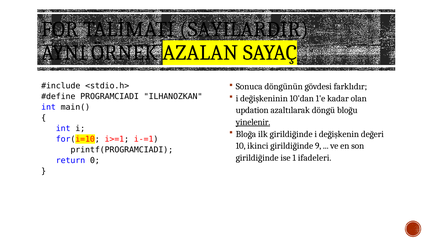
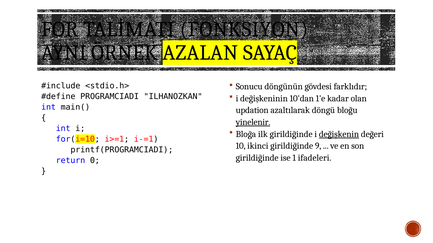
SAYILARDIR: SAYILARDIR -> FONKSIYON (244, 29)
Sonuca: Sonuca -> Sonucu (249, 87)
değişkenin underline: none -> present (339, 134)
